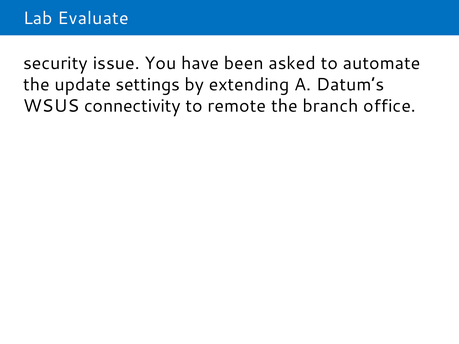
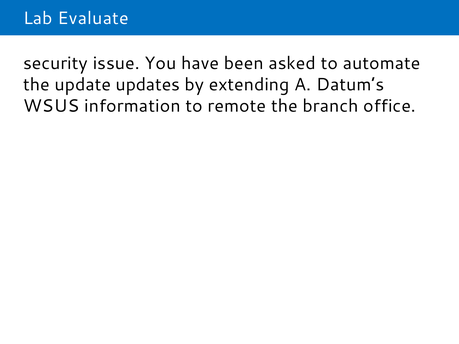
settings: settings -> updates (148, 85)
connectivity: connectivity -> information (132, 106)
